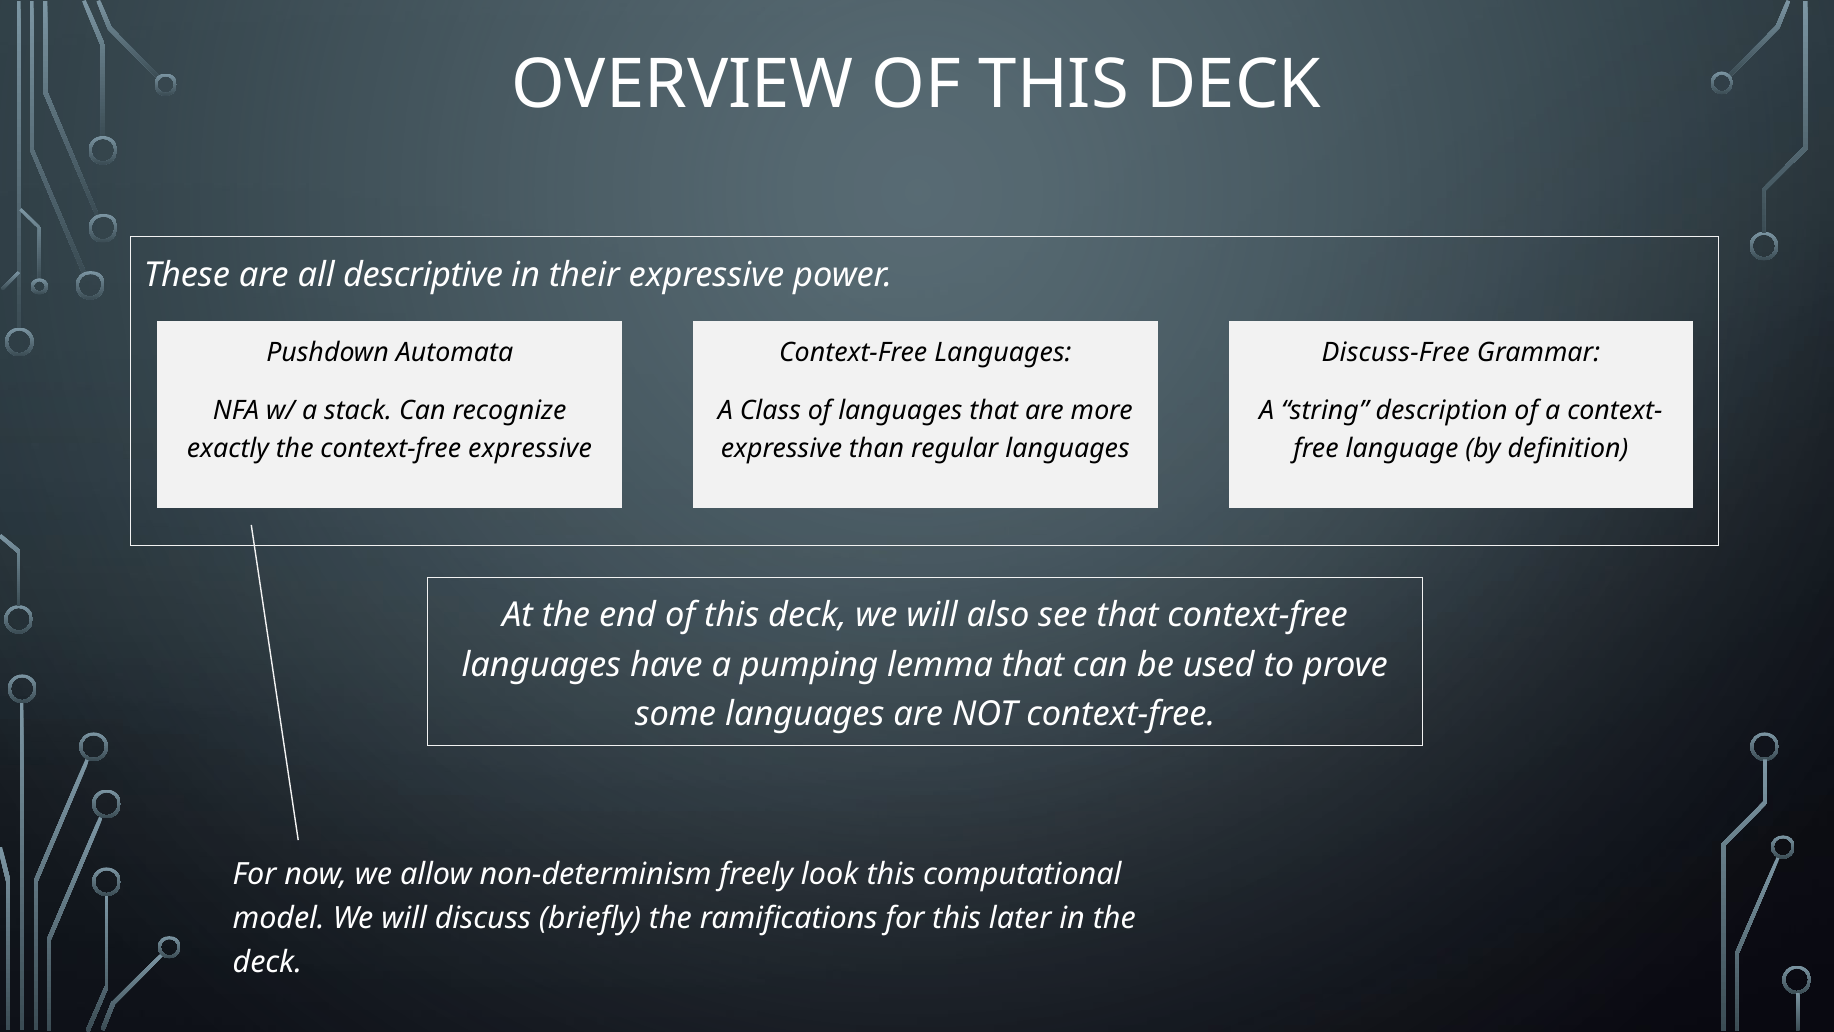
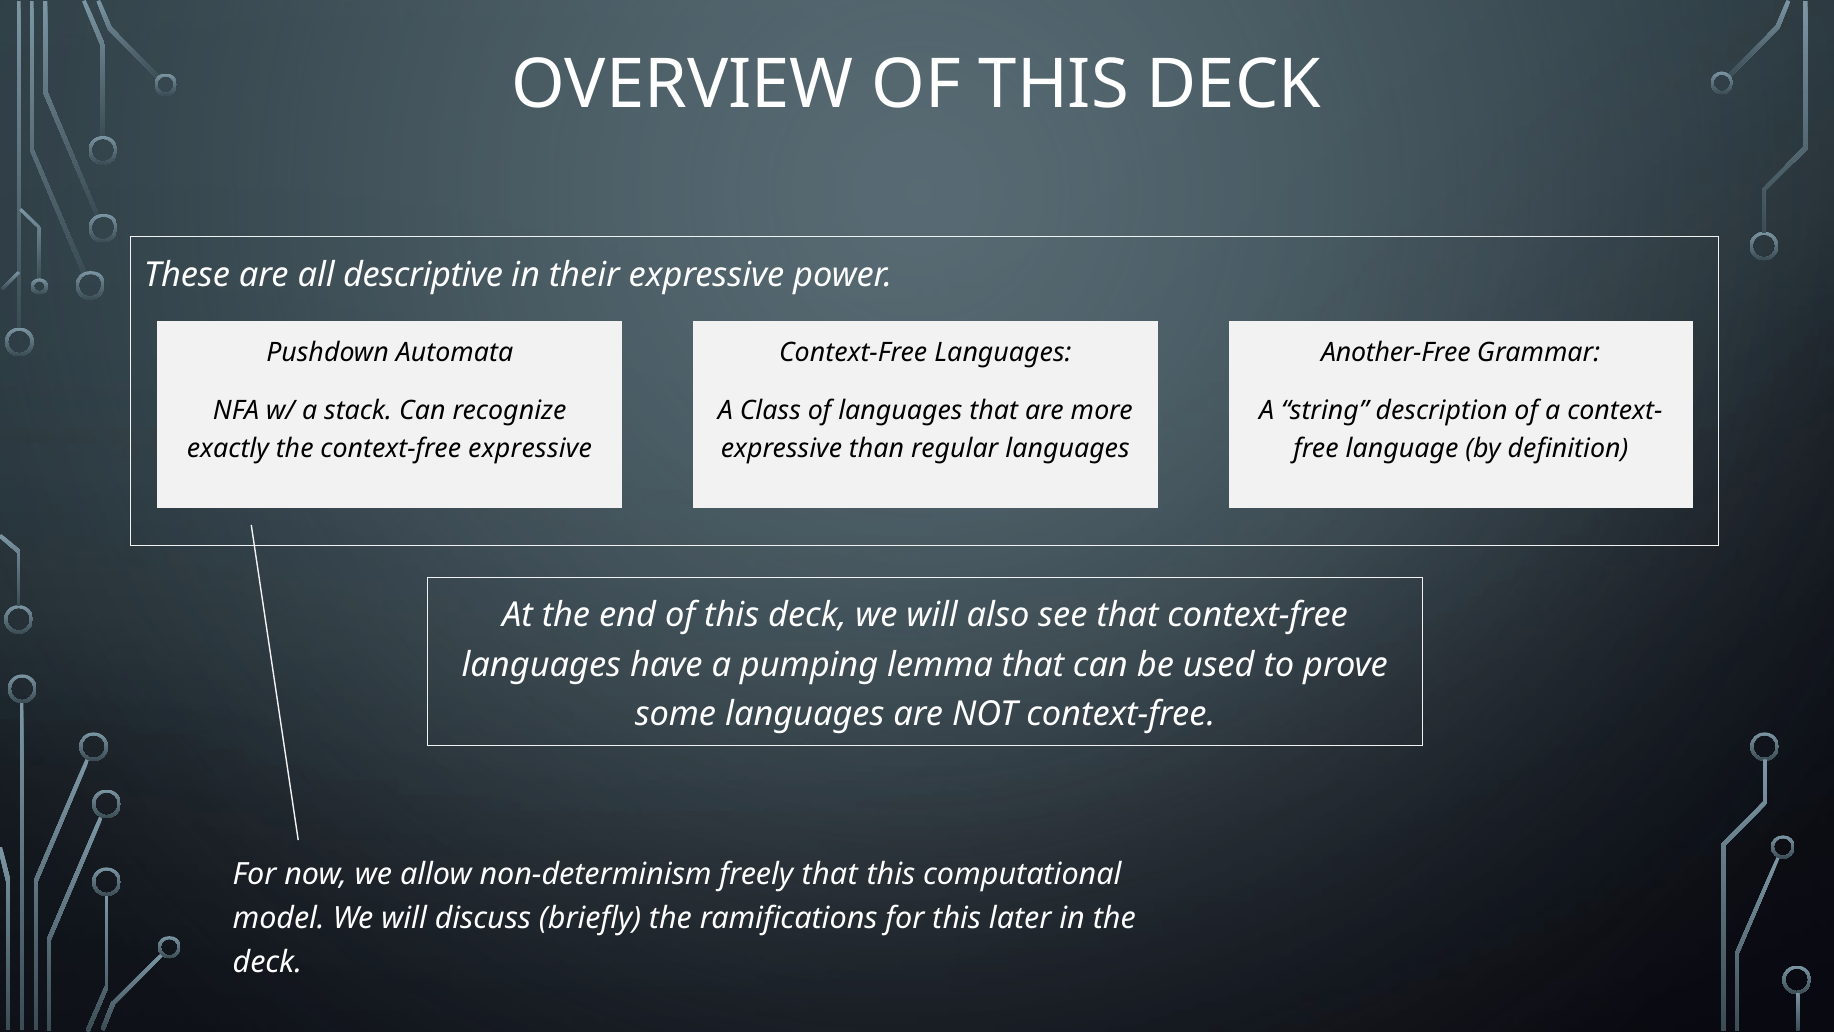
Discuss-Free: Discuss-Free -> Another-Free (1396, 353)
freely look: look -> that (830, 874)
